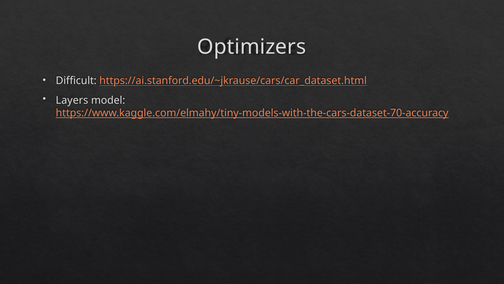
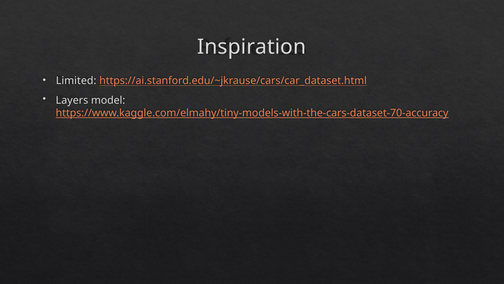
Optimizers: Optimizers -> Inspiration (252, 47)
Difficult: Difficult -> Limited (76, 81)
